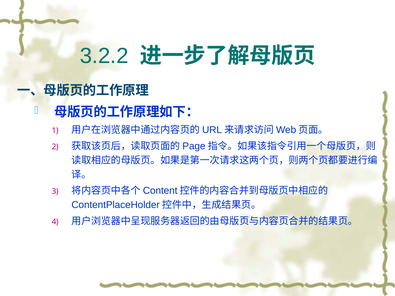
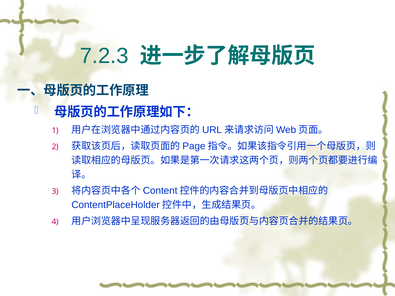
3.2.2: 3.2.2 -> 7.2.3 (104, 56)
